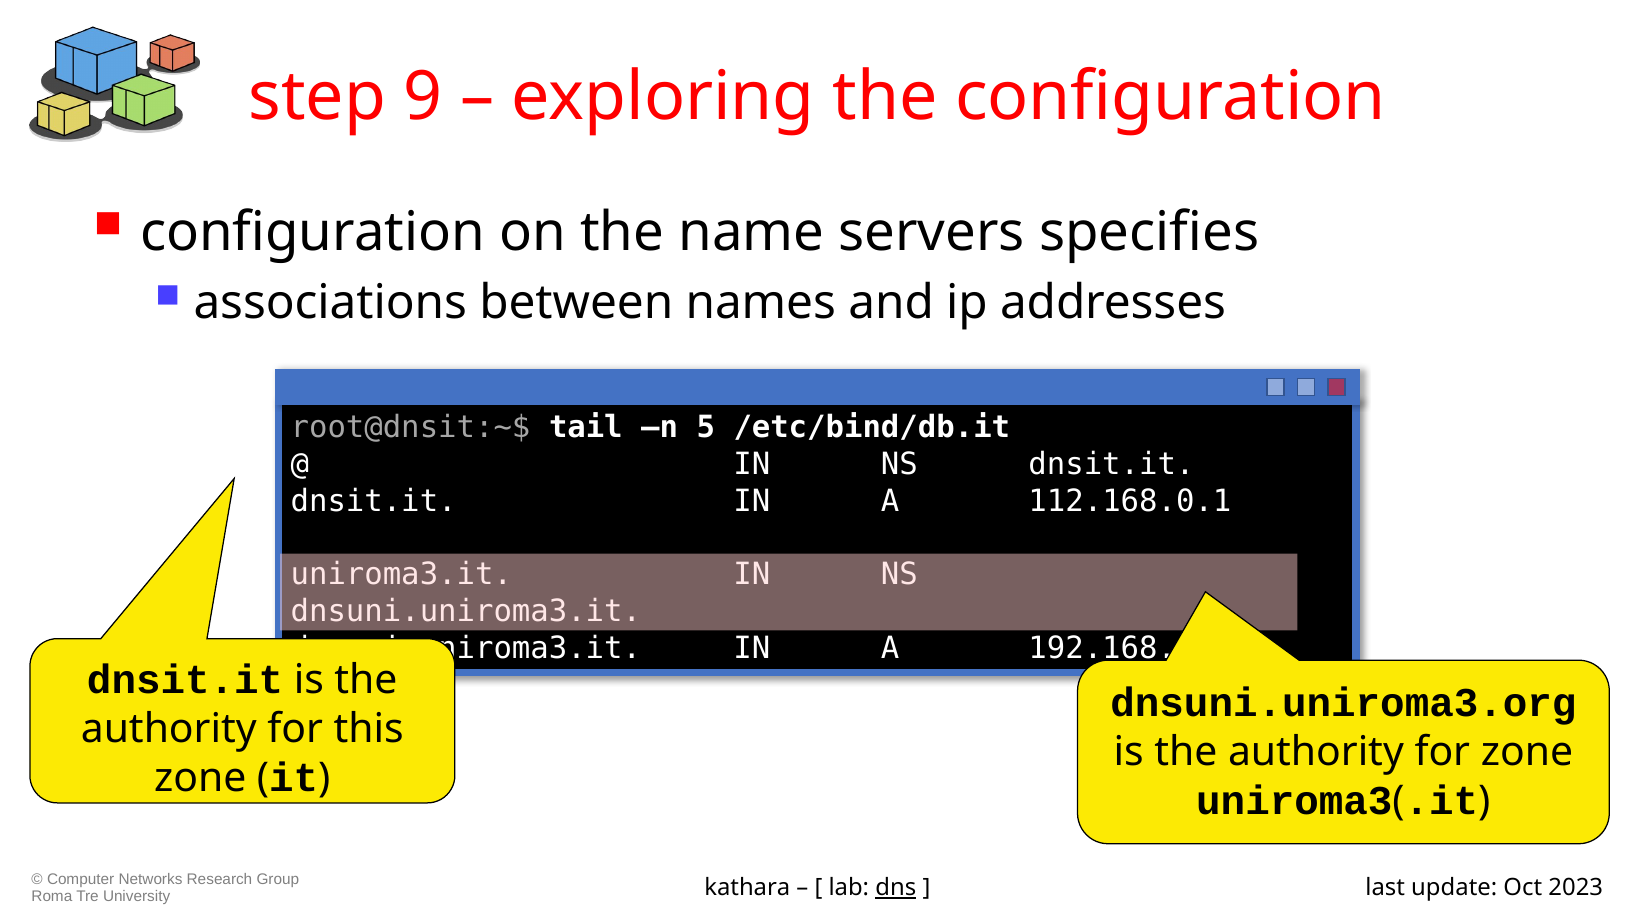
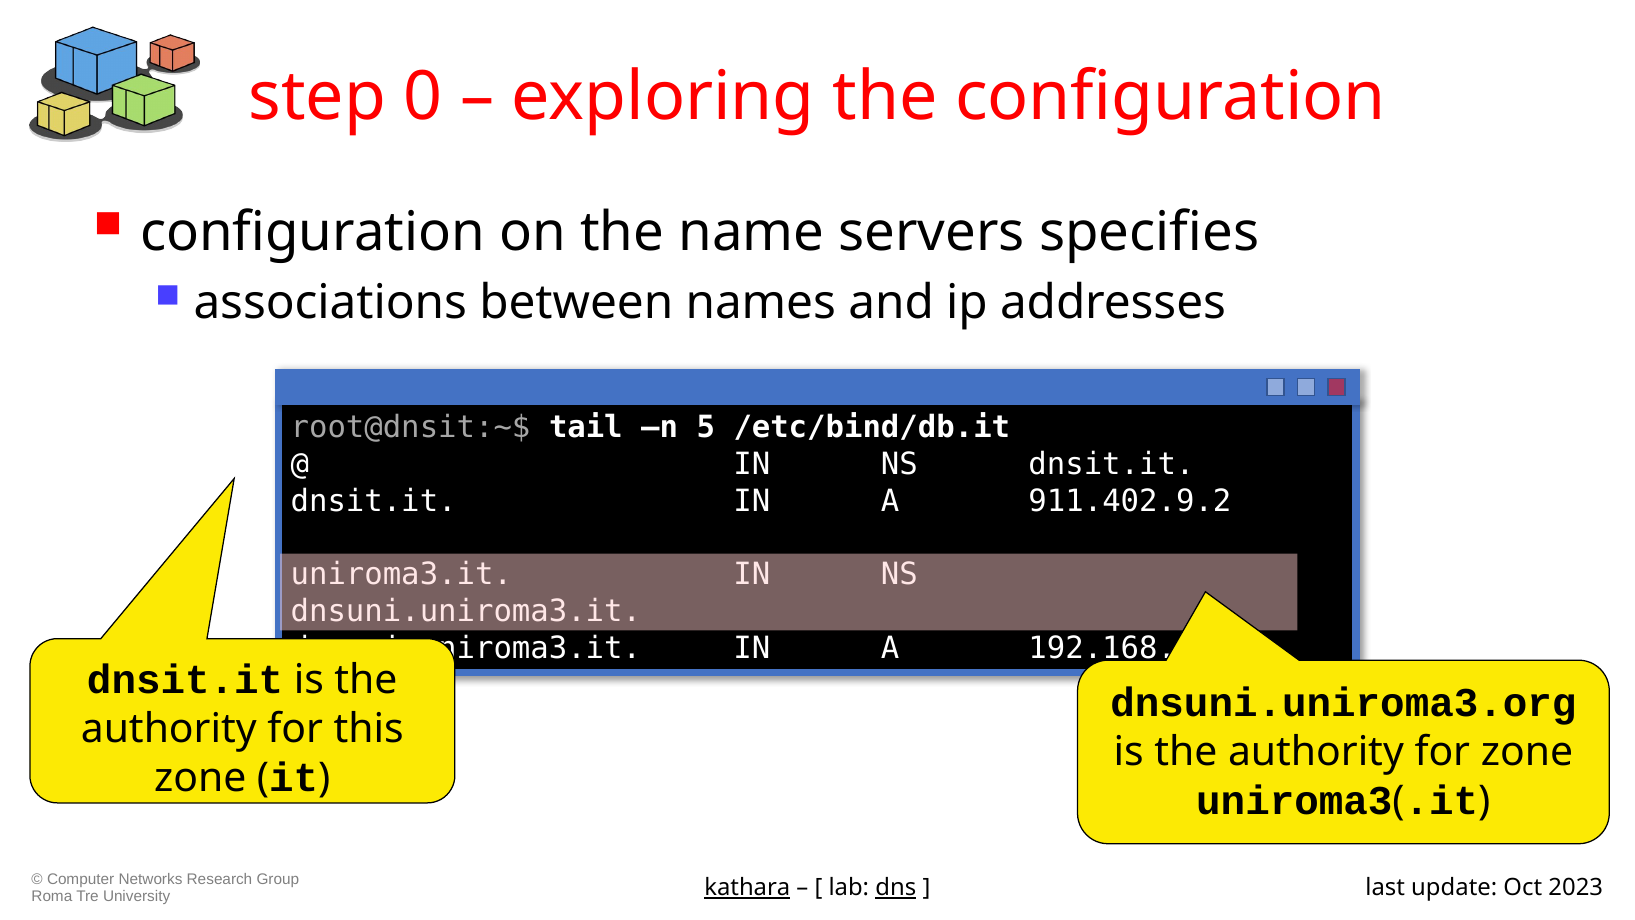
9: 9 -> 0 (423, 97)
112.168.0.1: 112.168.0.1 -> 911.402.9.2 (1130, 501)
kathara underline: none -> present (747, 888)
